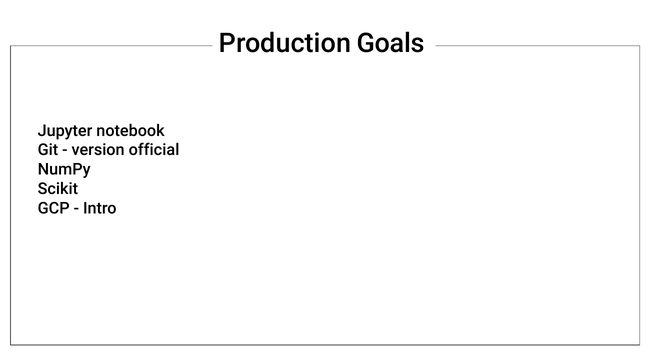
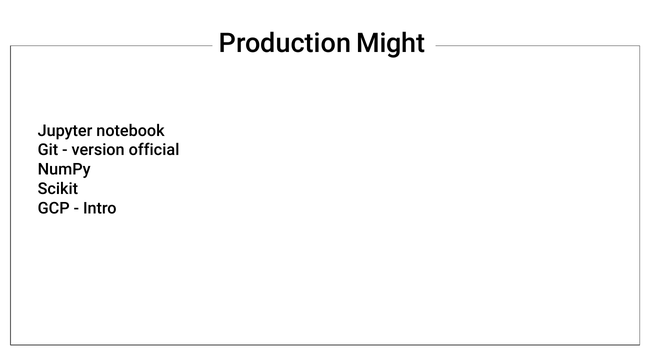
Goals: Goals -> Might (391, 43)
